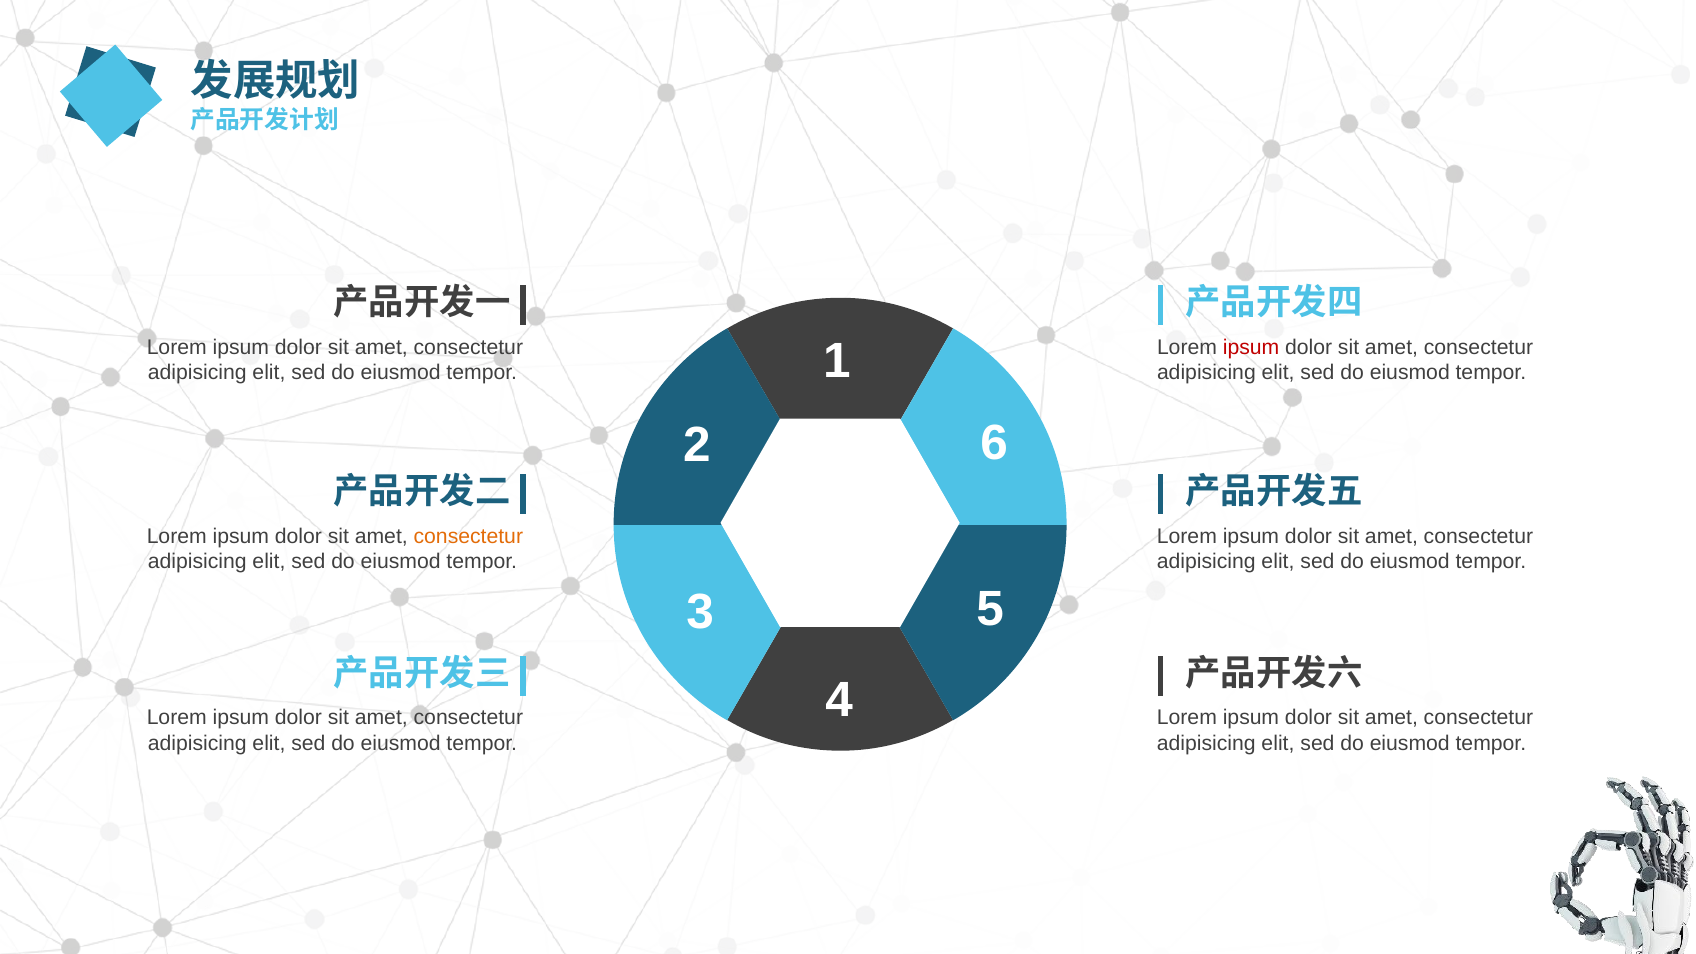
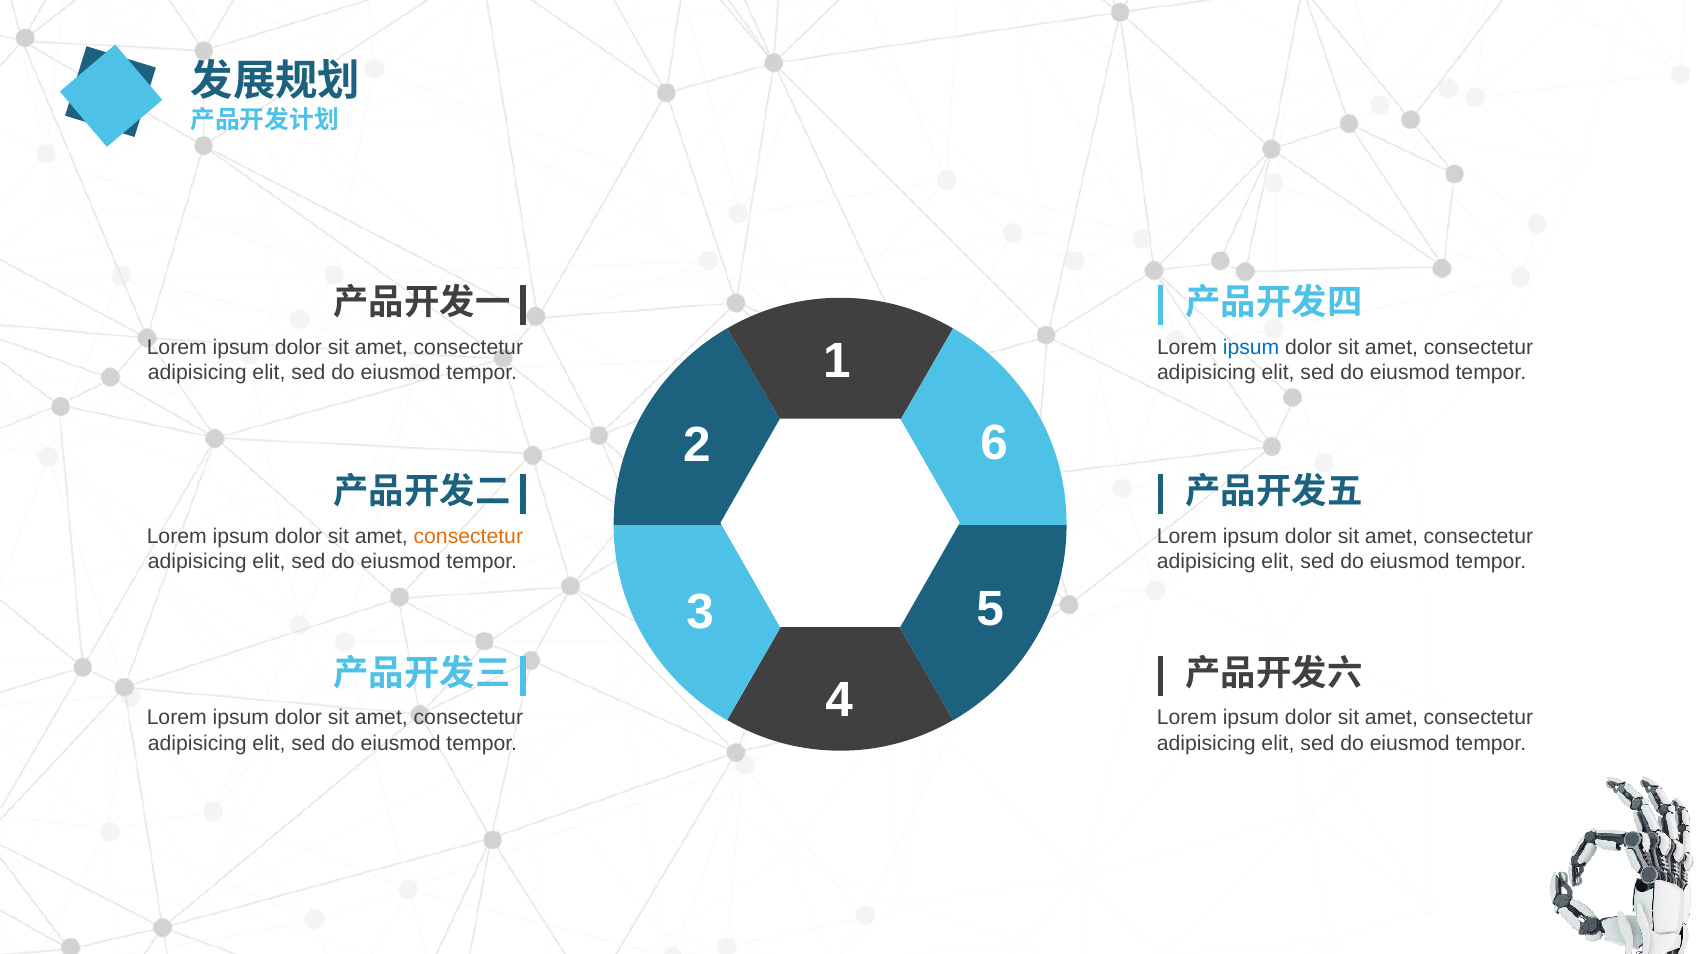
ipsum colour: red -> blue (1251, 347)
